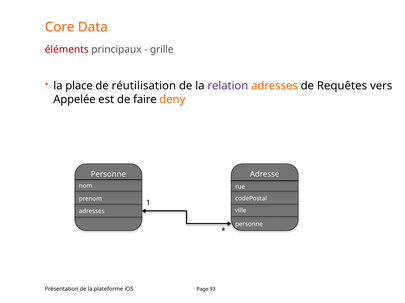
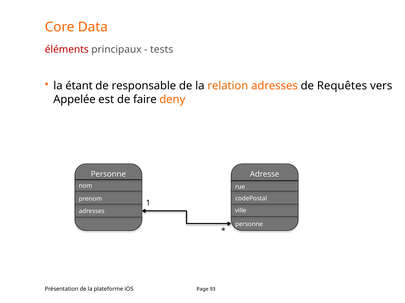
grille: grille -> tests (162, 50)
place: place -> étant (79, 86)
réutilisation: réutilisation -> responsable (144, 86)
relation colour: purple -> orange (228, 86)
